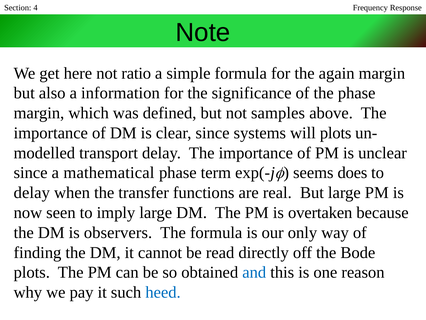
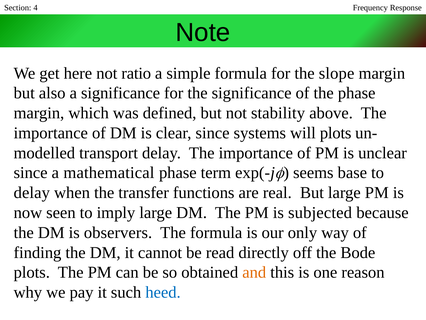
again: again -> slope (337, 73)
a information: information -> significance (121, 93)
samples: samples -> stability (278, 113)
does: does -> base (352, 173)
overtaken: overtaken -> subjected (320, 212)
and colour: blue -> orange (254, 272)
